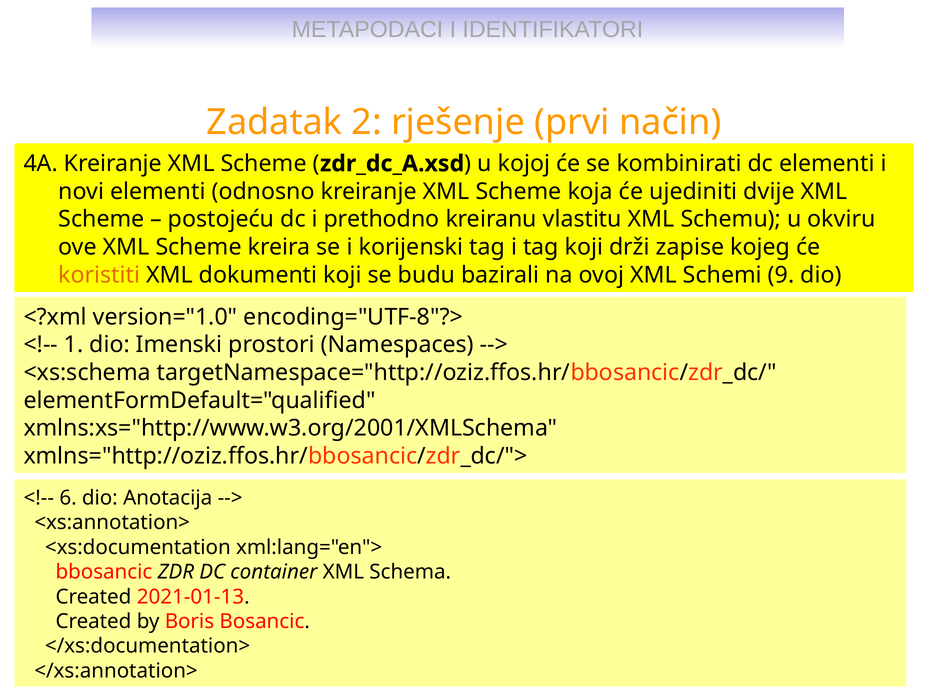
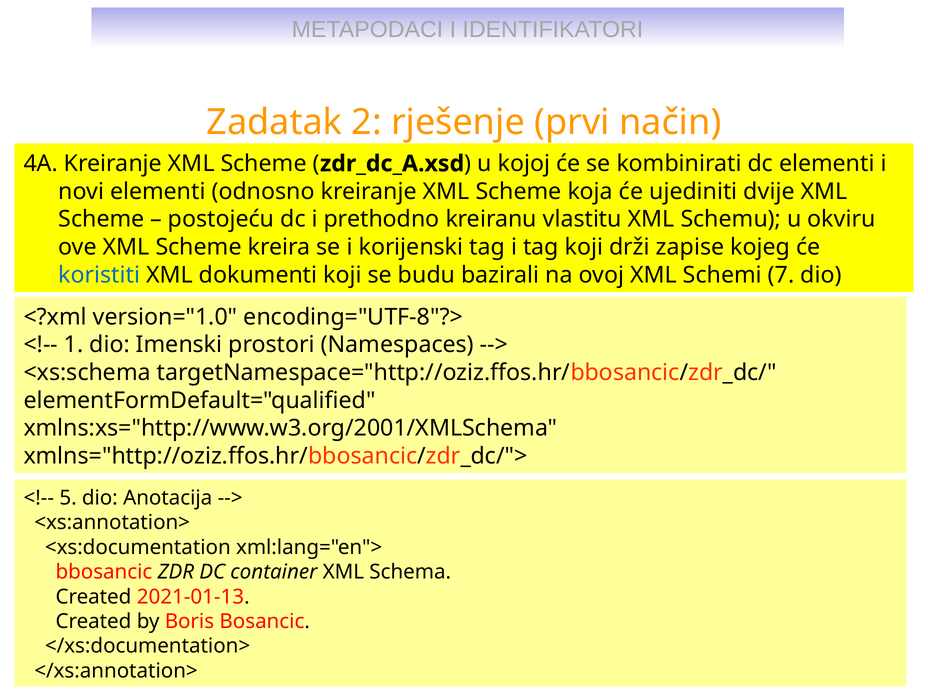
koristiti colour: orange -> blue (99, 275)
9: 9 -> 7 (781, 275)
6: 6 -> 5 (68, 498)
